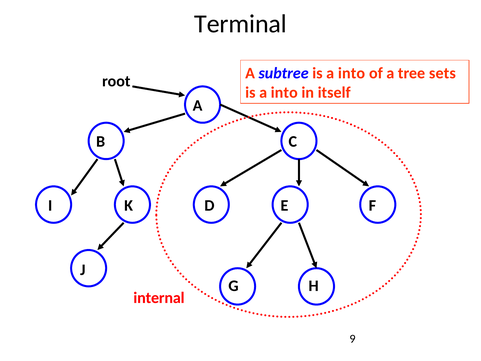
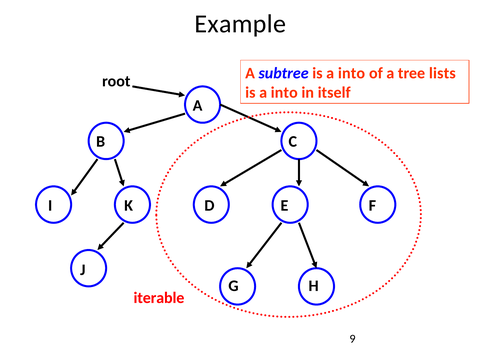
Terminal: Terminal -> Example (240, 24)
sets: sets -> lists (442, 73)
internal: internal -> iterable (159, 298)
